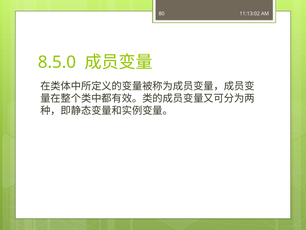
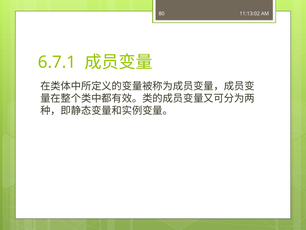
8.5.0: 8.5.0 -> 6.7.1 (57, 62)
